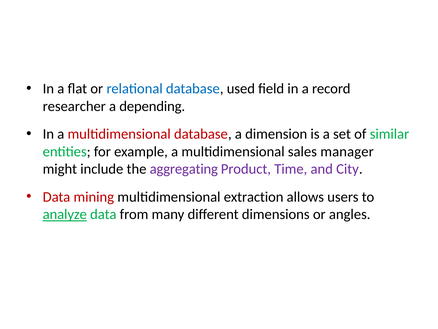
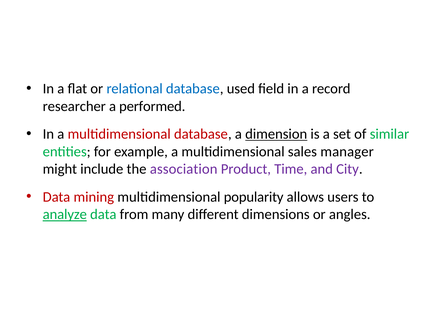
depending: depending -> performed (152, 106)
dimension underline: none -> present (276, 134)
aggregating: aggregating -> association (184, 169)
extraction: extraction -> popularity (254, 197)
